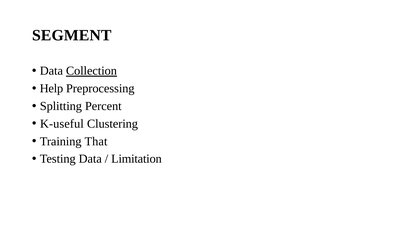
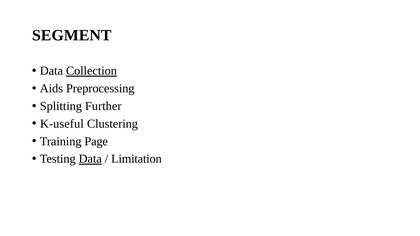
Help: Help -> Aids (51, 89)
Percent: Percent -> Further (103, 106)
That: That -> Page (96, 141)
Data underline: none -> present (90, 159)
